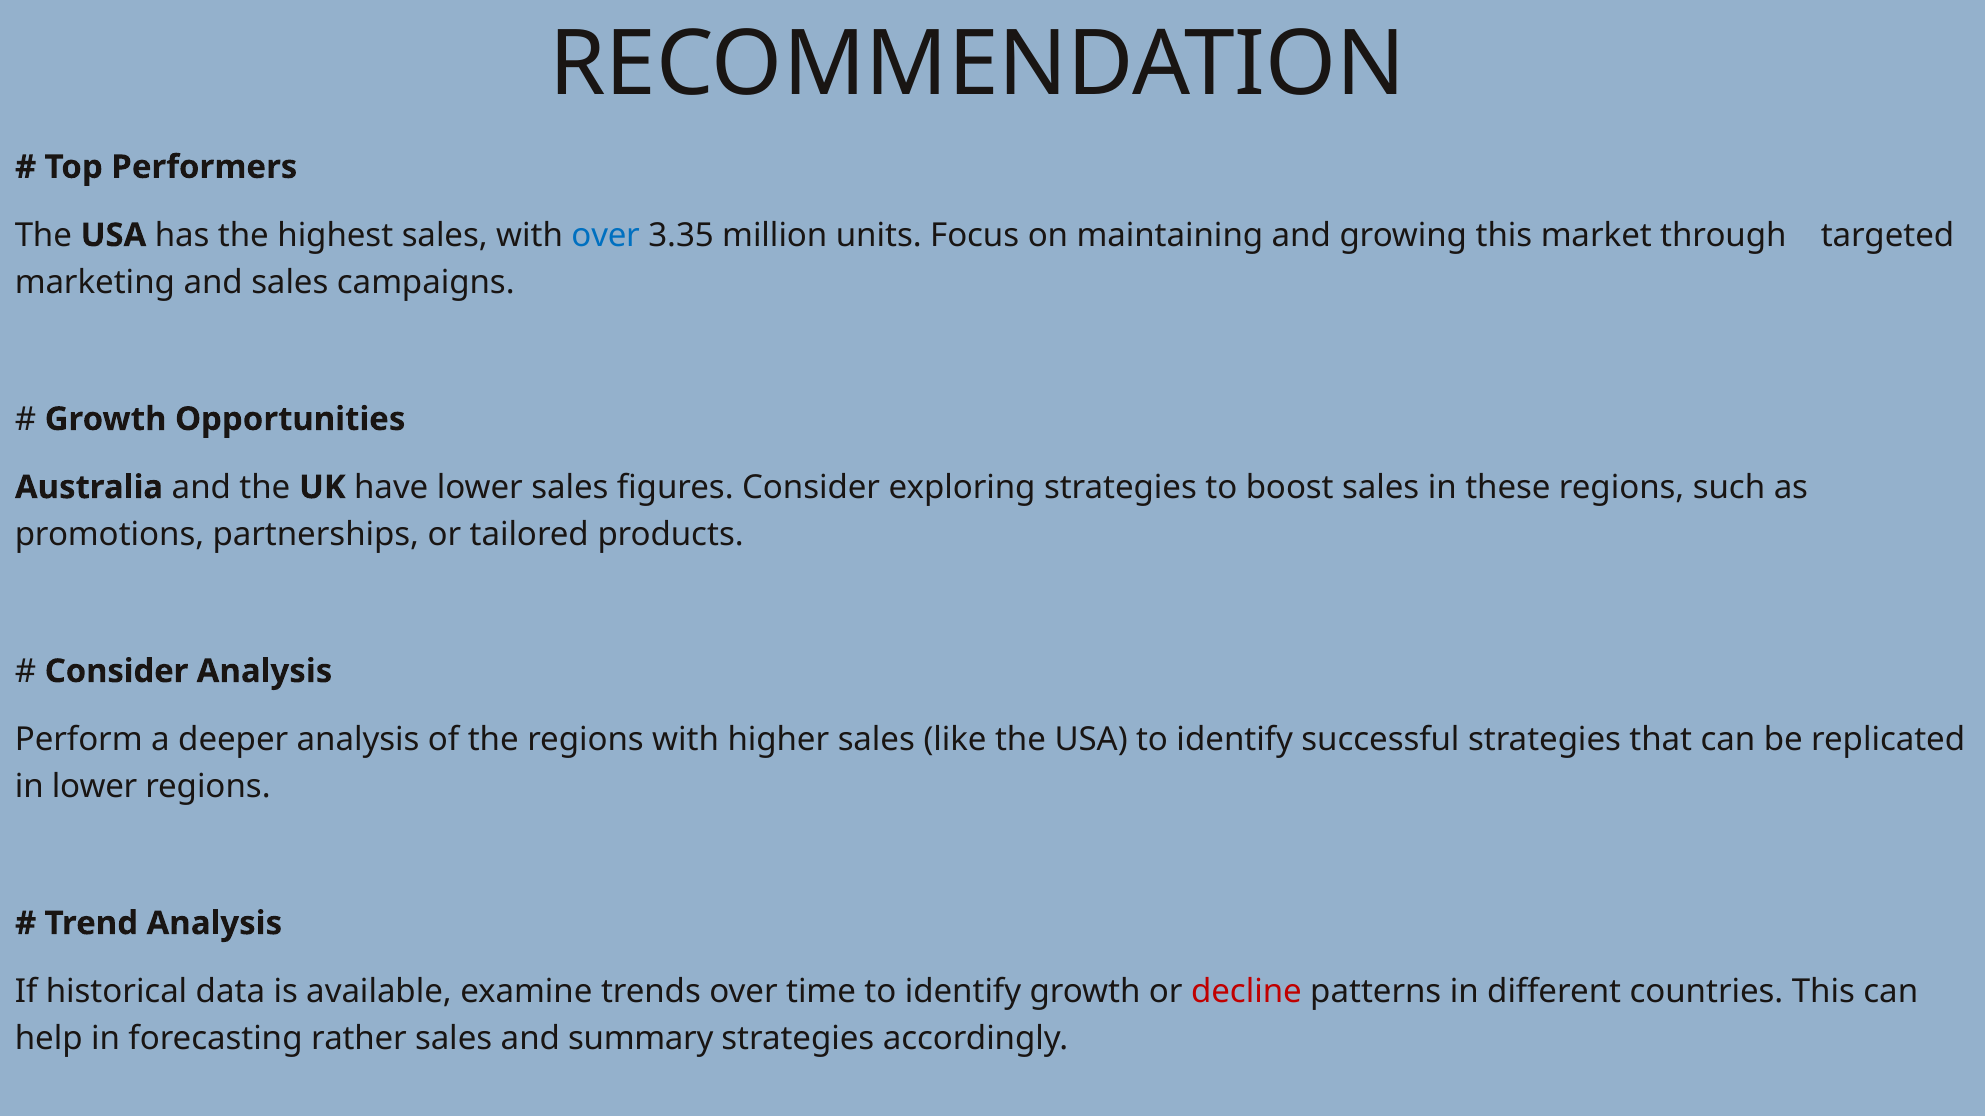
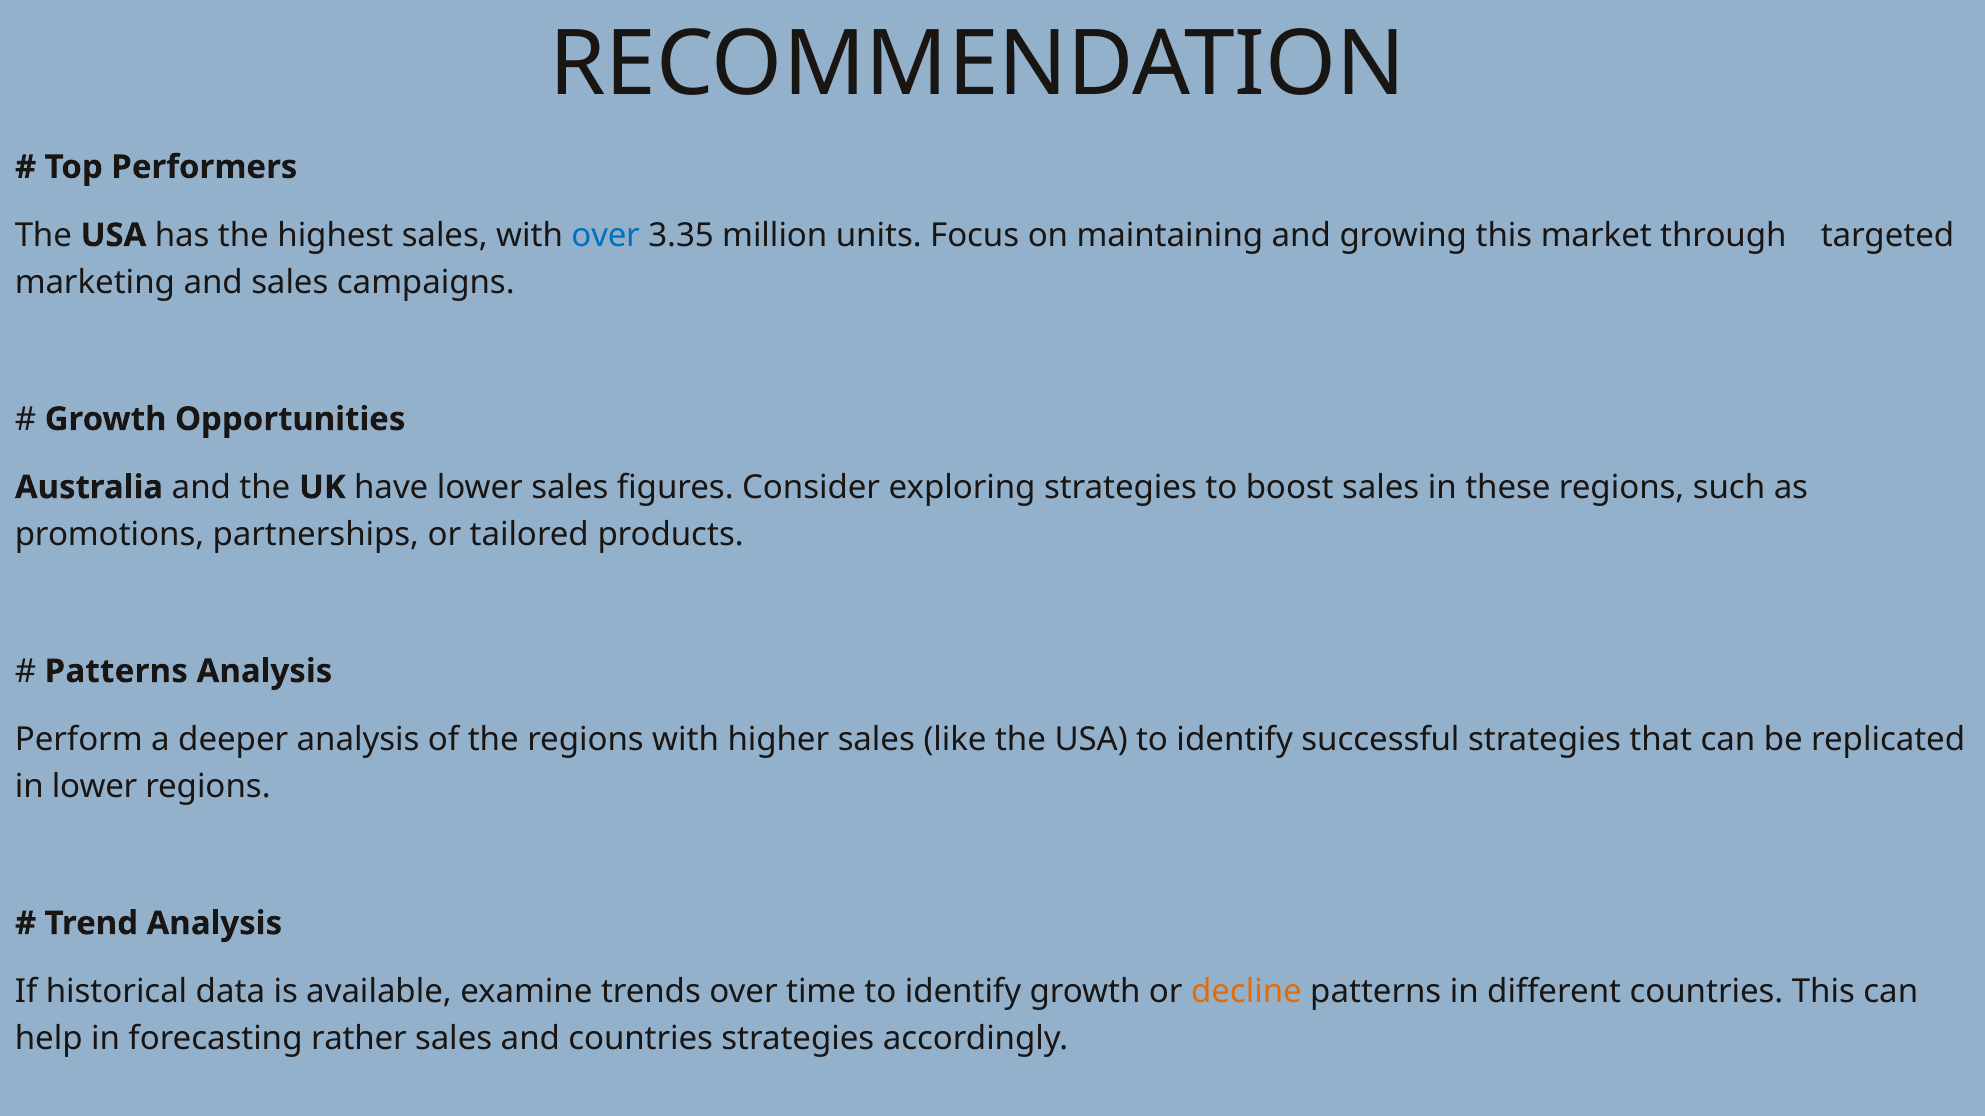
Consider: Consider -> Patterns (116, 672)
decline colour: red -> orange (1246, 992)
and summary: summary -> countries (641, 1040)
